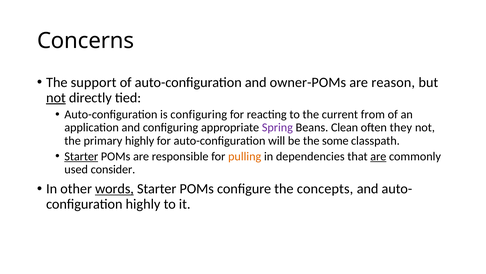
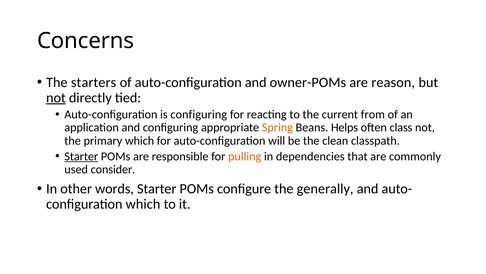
support: support -> starters (94, 82)
Spring colour: purple -> orange (277, 127)
Clean: Clean -> Helps (345, 127)
they: they -> class (401, 127)
primary highly: highly -> which (140, 140)
some: some -> clean (335, 140)
are underline: present -> none (378, 156)
words underline: present -> none (114, 188)
concepts: concepts -> generally (325, 188)
highly: highly -> which (143, 204)
